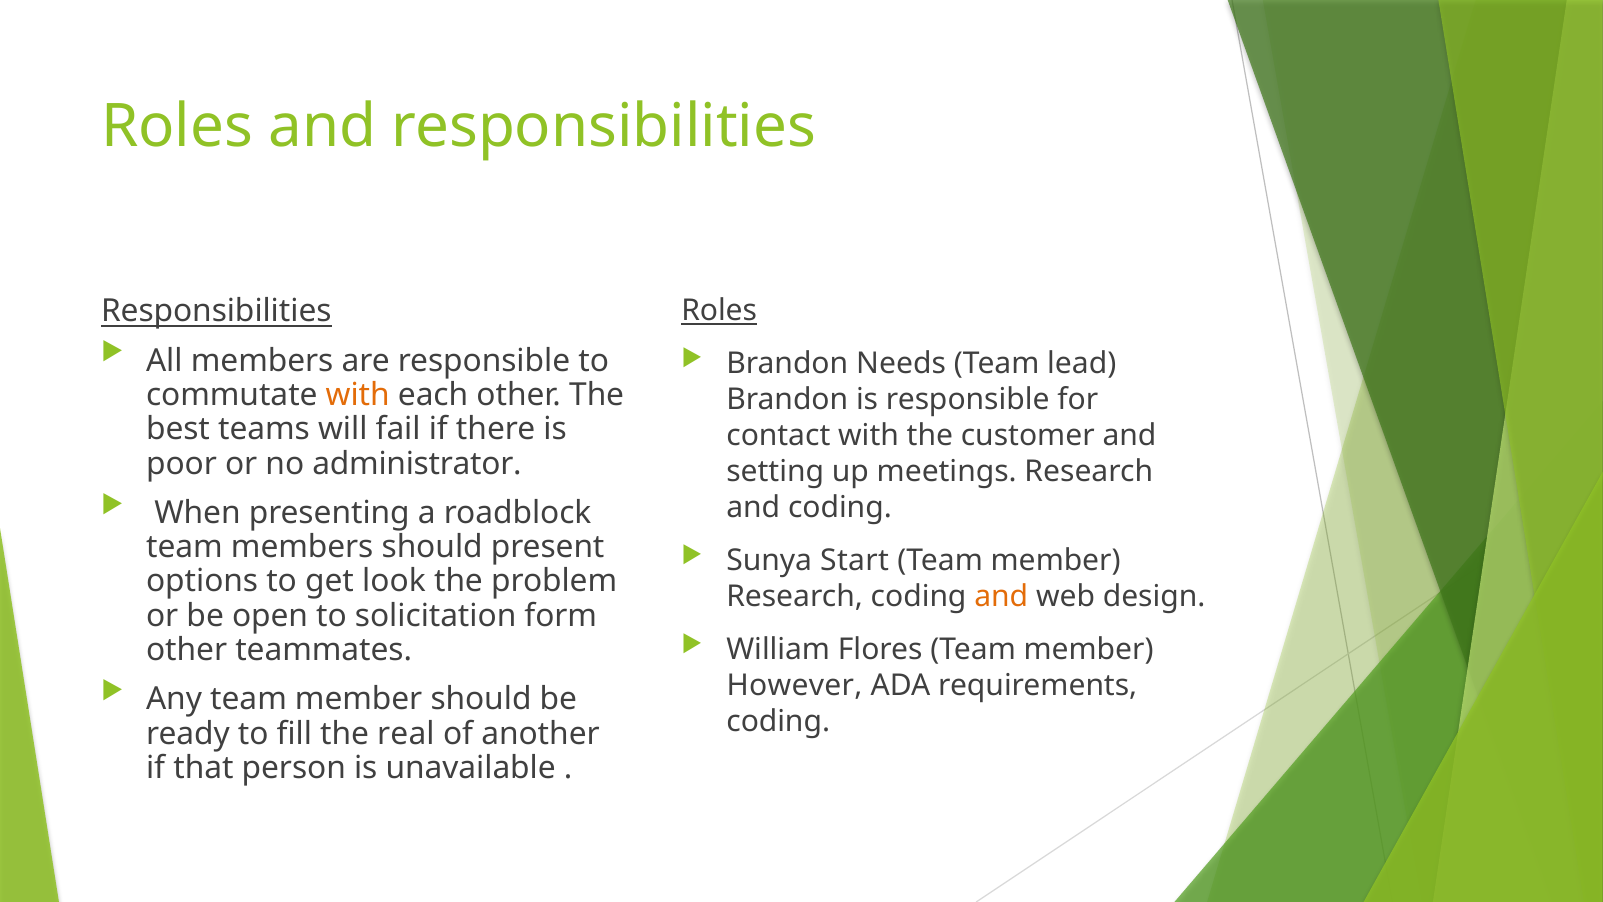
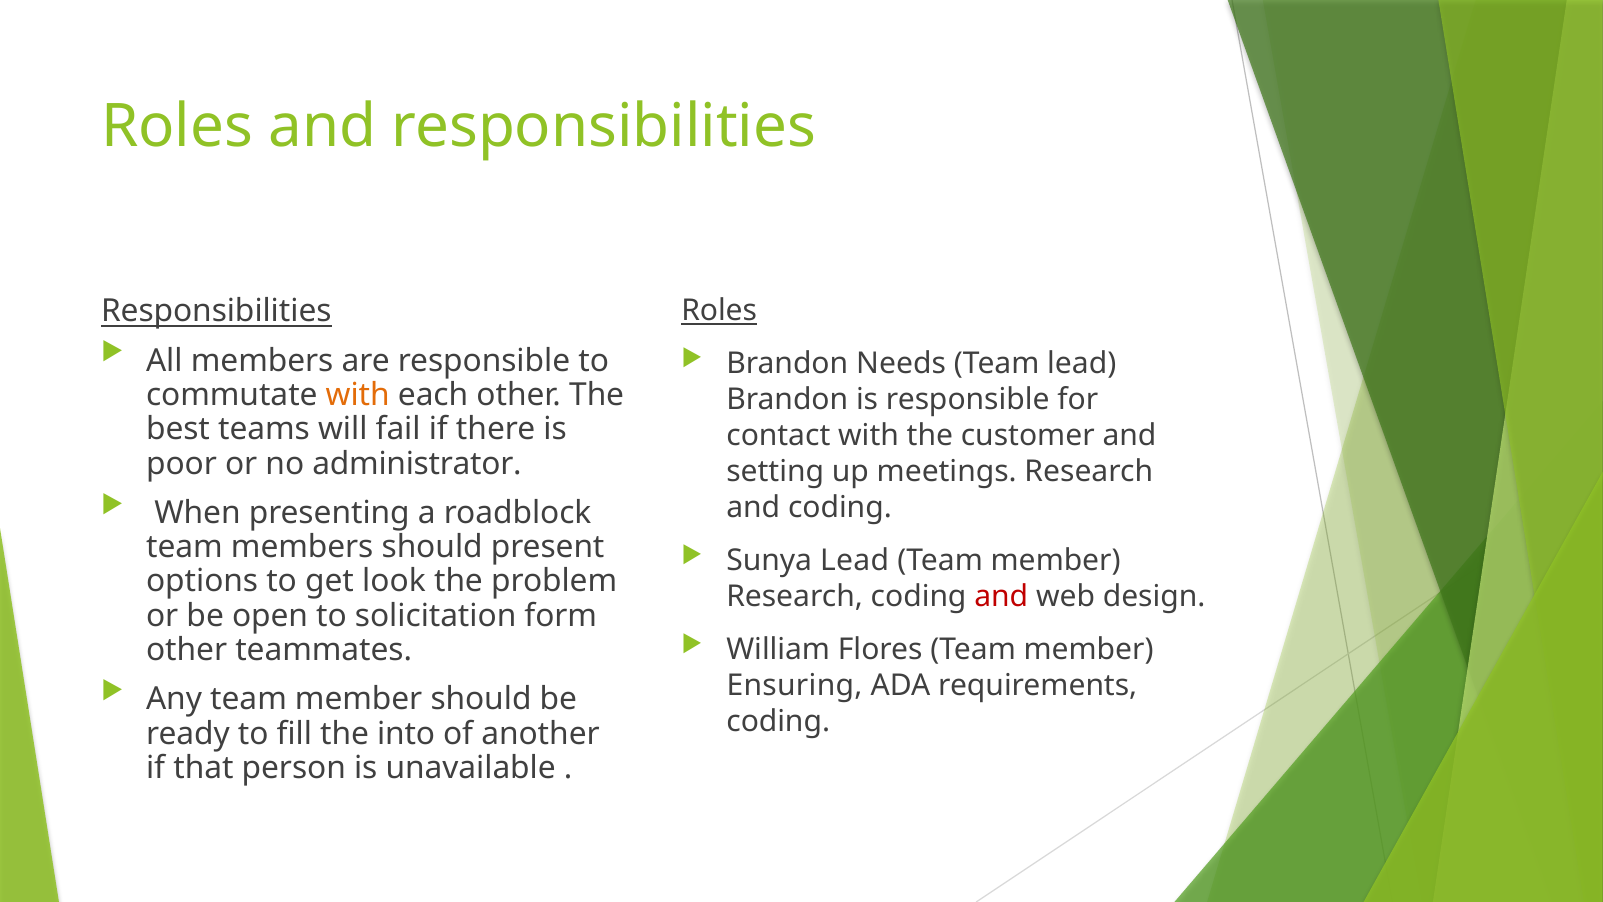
Sunya Start: Start -> Lead (855, 560)
and colour: orange -> red (1001, 596)
However: However -> Ensuring (794, 685)
real: real -> into (406, 733)
